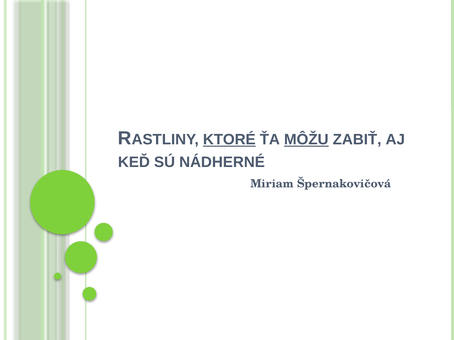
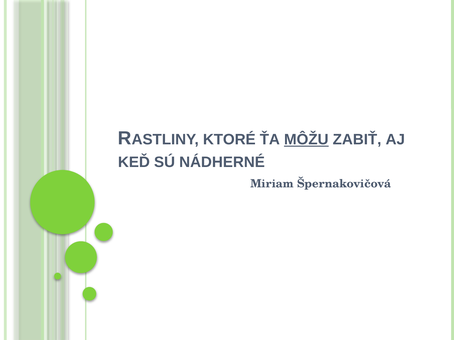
KTORÉ underline: present -> none (229, 140)
